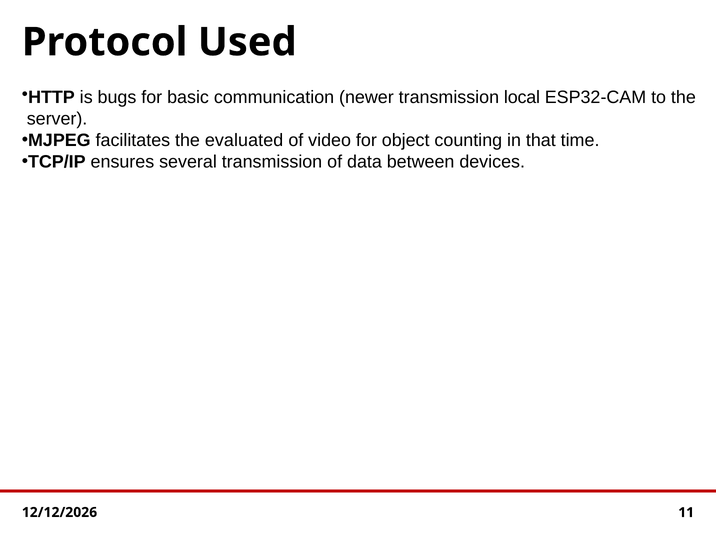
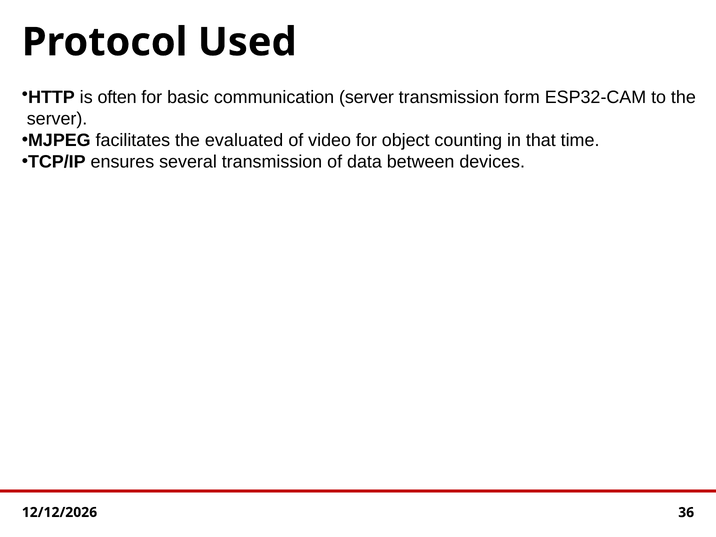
bugs: bugs -> often (117, 97)
communication newer: newer -> server (366, 97)
local: local -> form (522, 97)
11: 11 -> 36 (686, 513)
